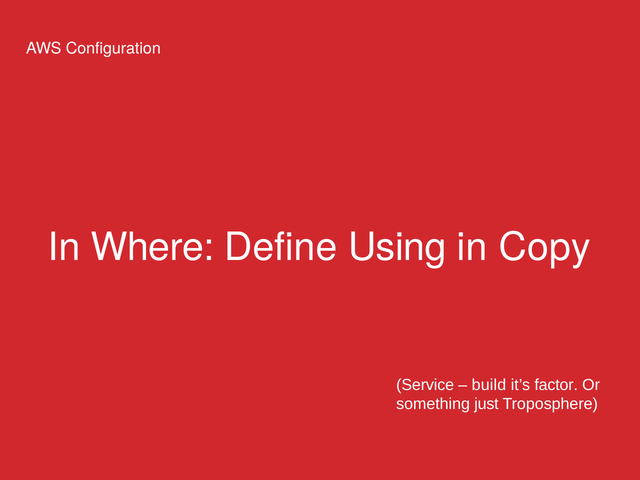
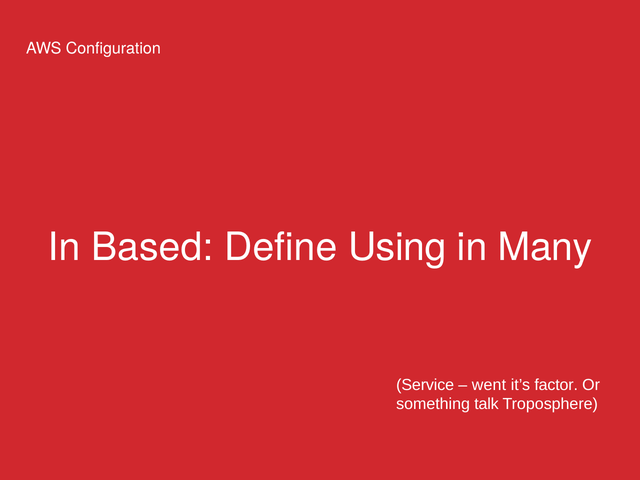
Where: Where -> Based (152, 247)
Copy: Copy -> Many (545, 247)
build: build -> went (489, 385)
just: just -> talk (486, 404)
